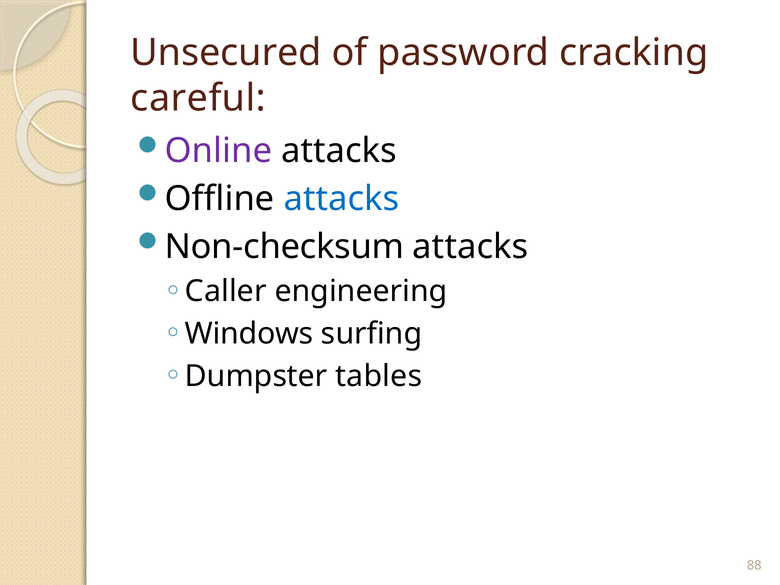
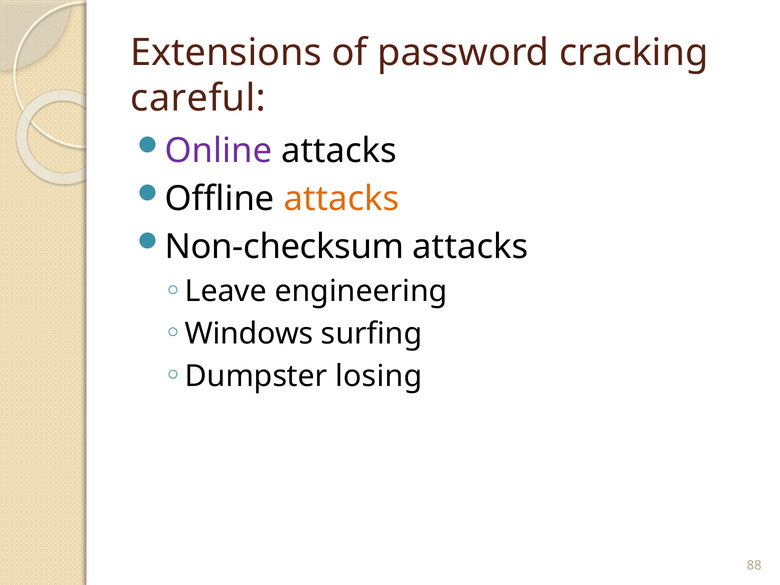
Unsecured: Unsecured -> Extensions (226, 53)
attacks colour: blue -> orange (341, 199)
Caller: Caller -> Leave (226, 291)
tables: tables -> losing (379, 376)
